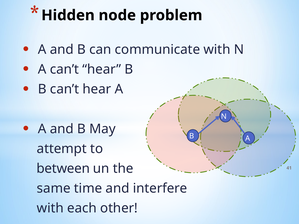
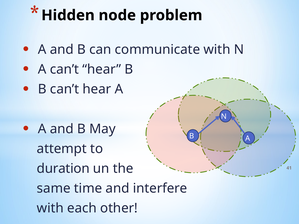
between: between -> duration (63, 169)
